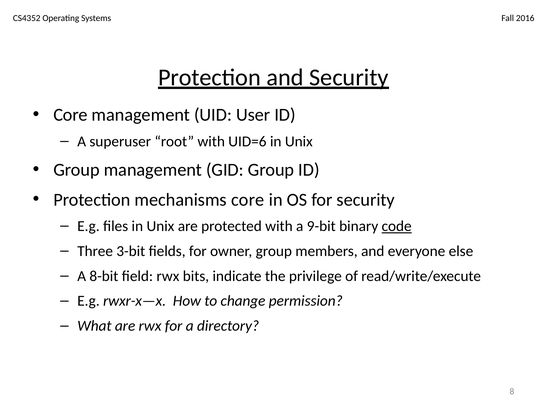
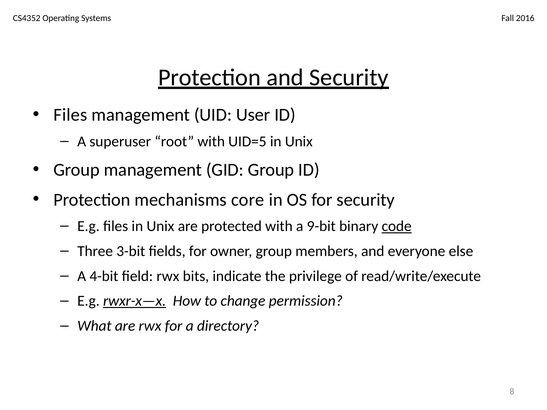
Core: Core -> Files (70, 115)
UID=6: UID=6 -> UID=5 (247, 142)
8-bit: 8-bit -> 4-bit (104, 276)
rwxr-x—x underline: none -> present (135, 301)
